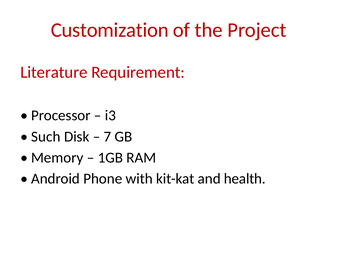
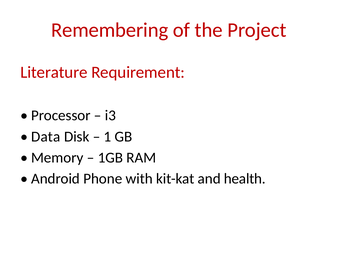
Customization: Customization -> Remembering (110, 30)
Such: Such -> Data (46, 136)
7: 7 -> 1 (108, 136)
